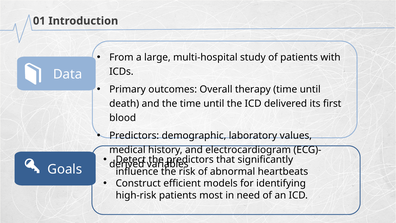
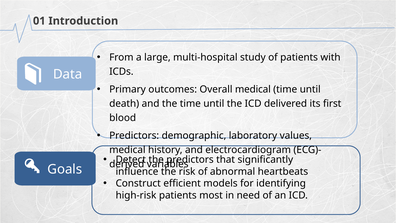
Overall therapy: therapy -> medical (253, 89)
